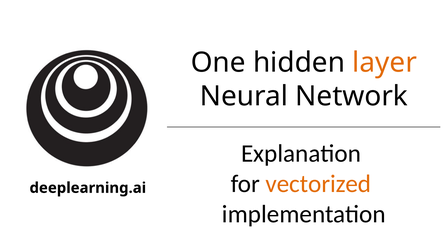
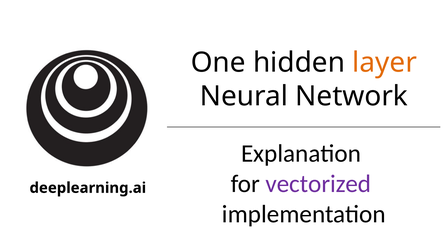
vectorized colour: orange -> purple (318, 184)
